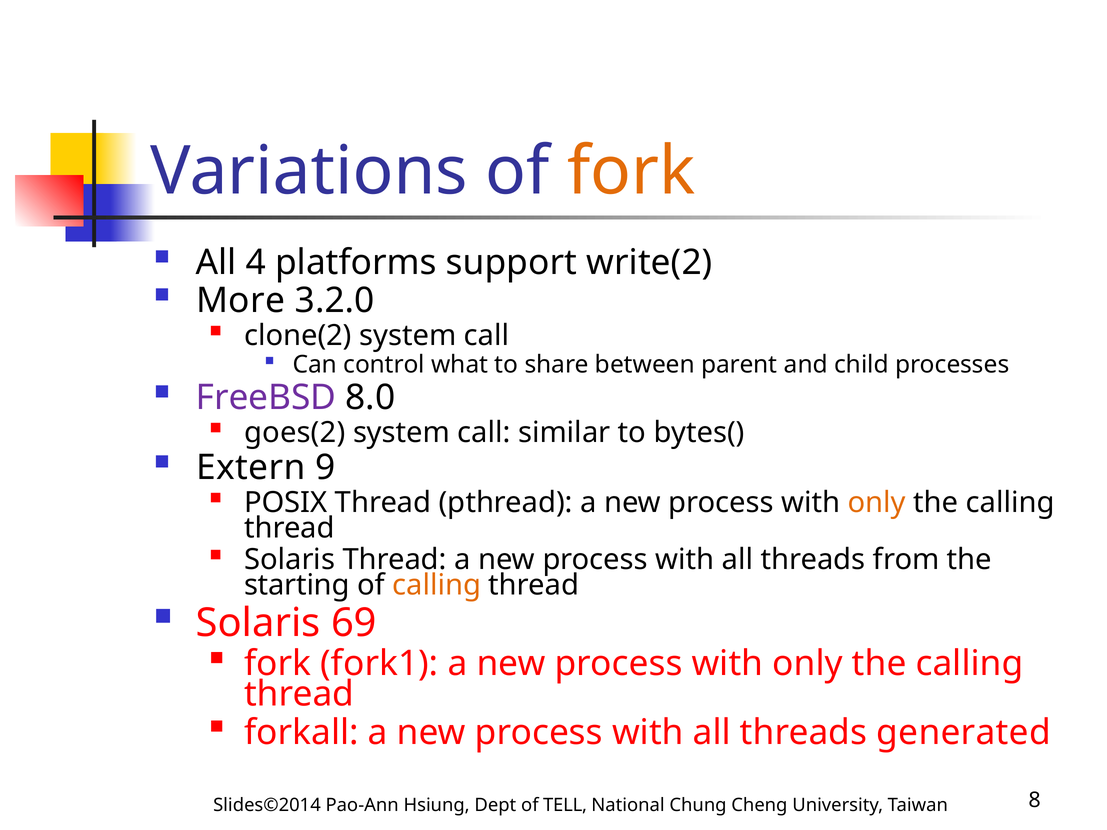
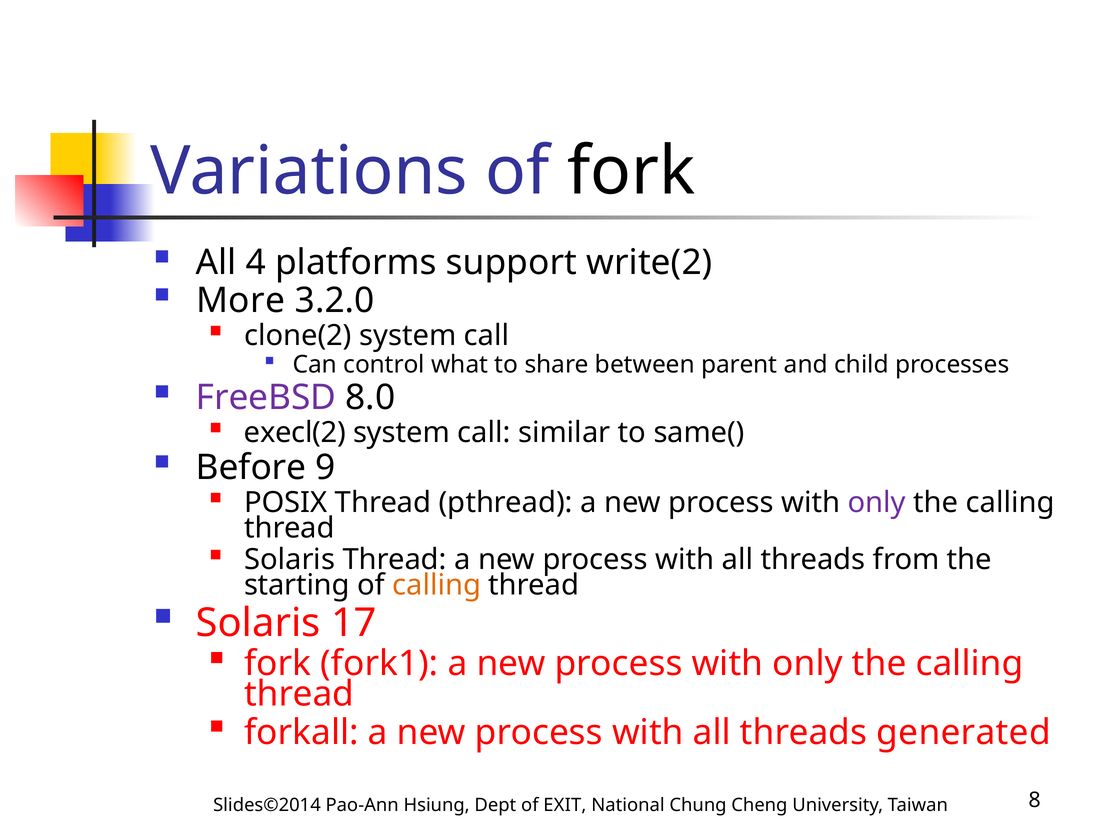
fork colour: orange -> black (631, 172)
goes(2: goes(2 -> execl(2 (295, 433)
bytes(: bytes( -> same( (699, 433)
Extern: Extern -> Before (251, 468)
only colour: orange -> purple (877, 503)
69: 69 -> 17 (354, 623)
TELL: TELL -> EXIT (565, 806)
